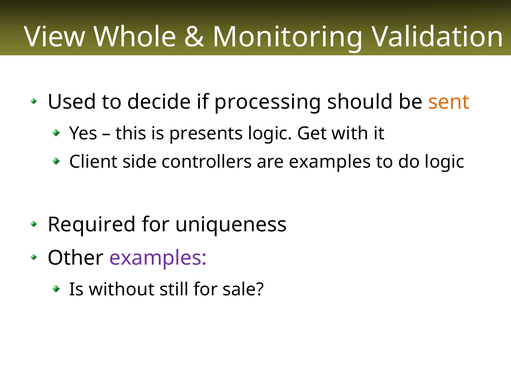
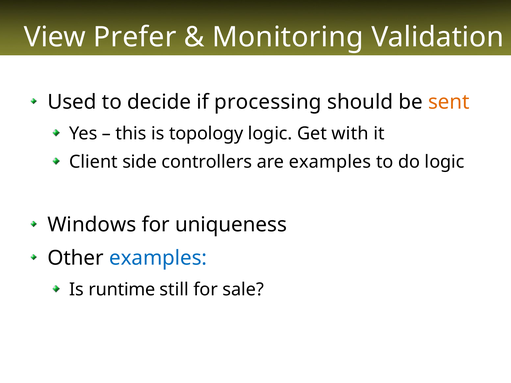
Whole: Whole -> Prefer (135, 37)
presents: presents -> topology (206, 134)
Required: Required -> Windows (92, 225)
examples colour: purple -> blue (158, 258)
without: without -> runtime (122, 290)
